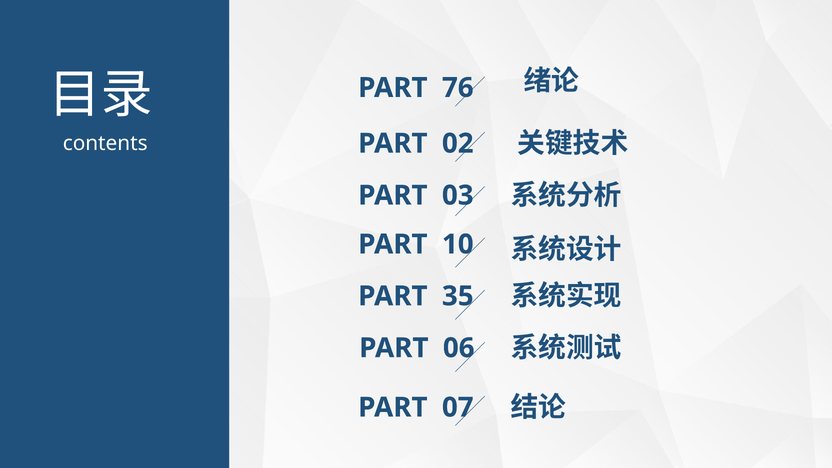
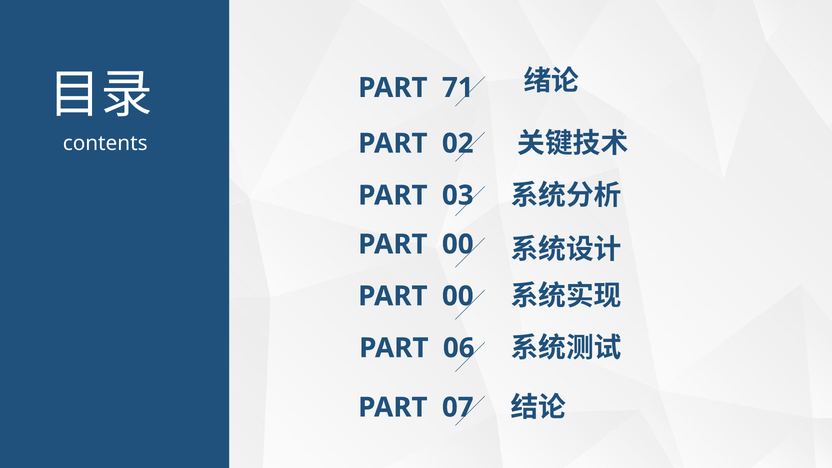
76: 76 -> 71 (458, 88)
10: 10 -> 00 (458, 244)
35: 35 -> 00 (458, 296)
